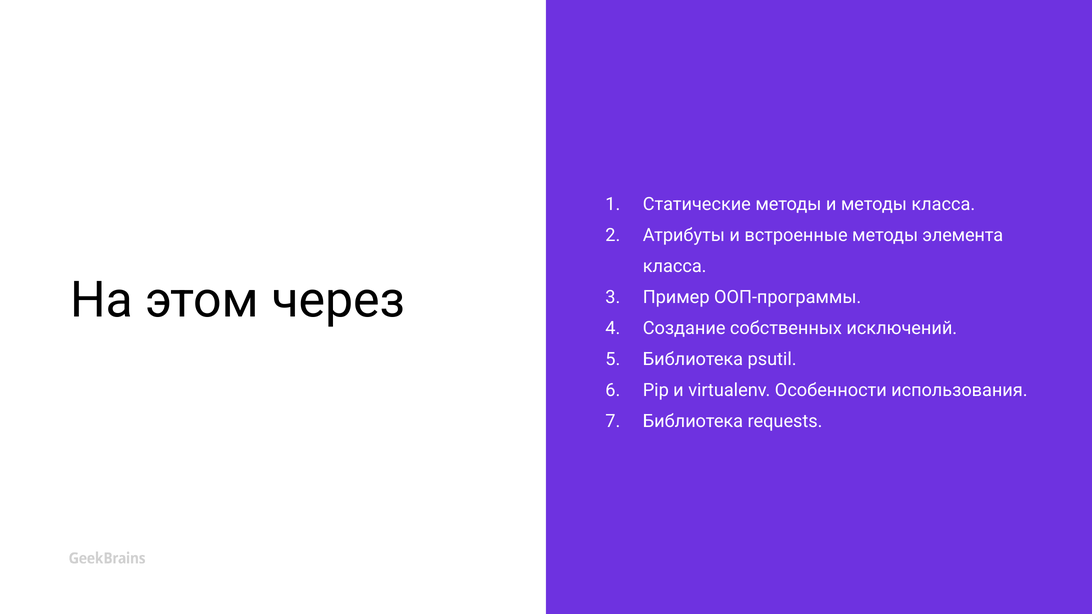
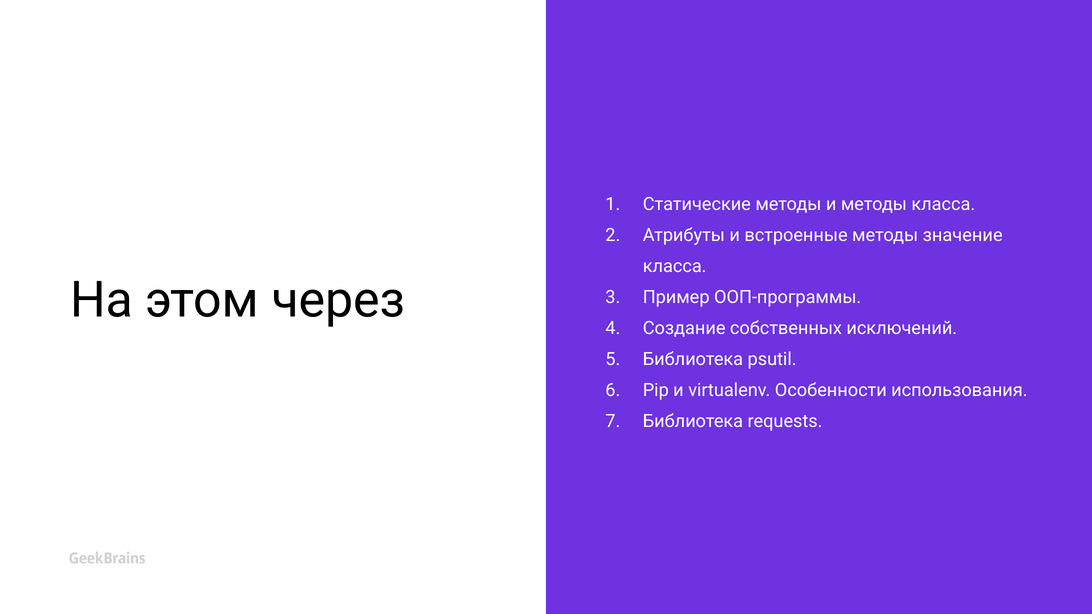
элемента: элемента -> значение (963, 235)
